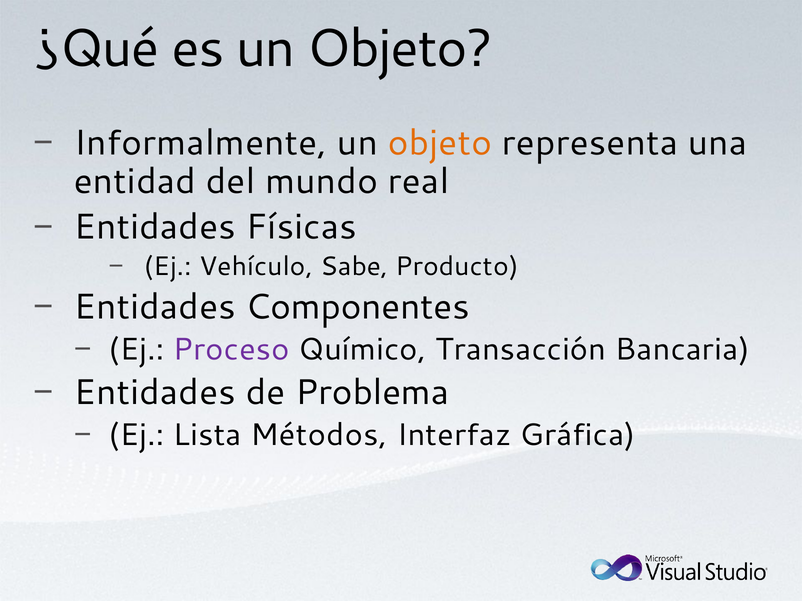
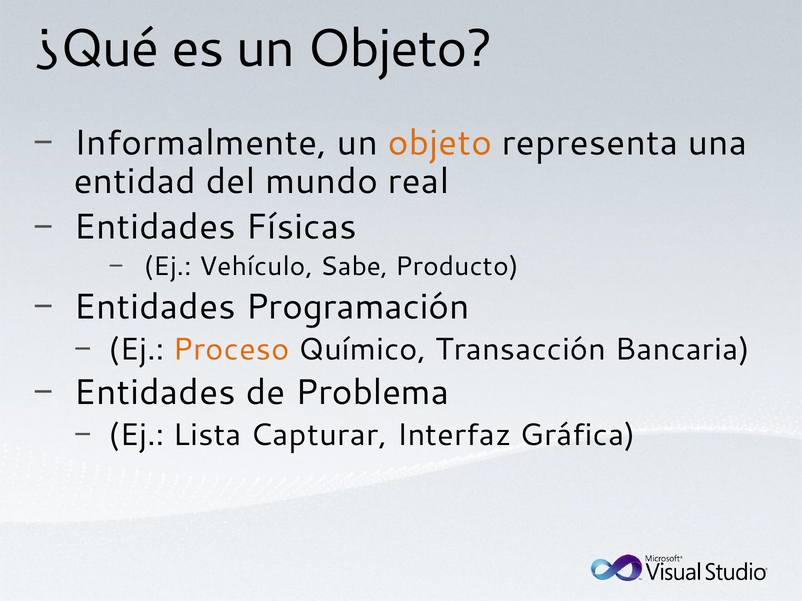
Componentes: Componentes -> Programación (358, 307)
Proceso colour: purple -> orange (231, 350)
Métodos: Métodos -> Capturar (319, 435)
